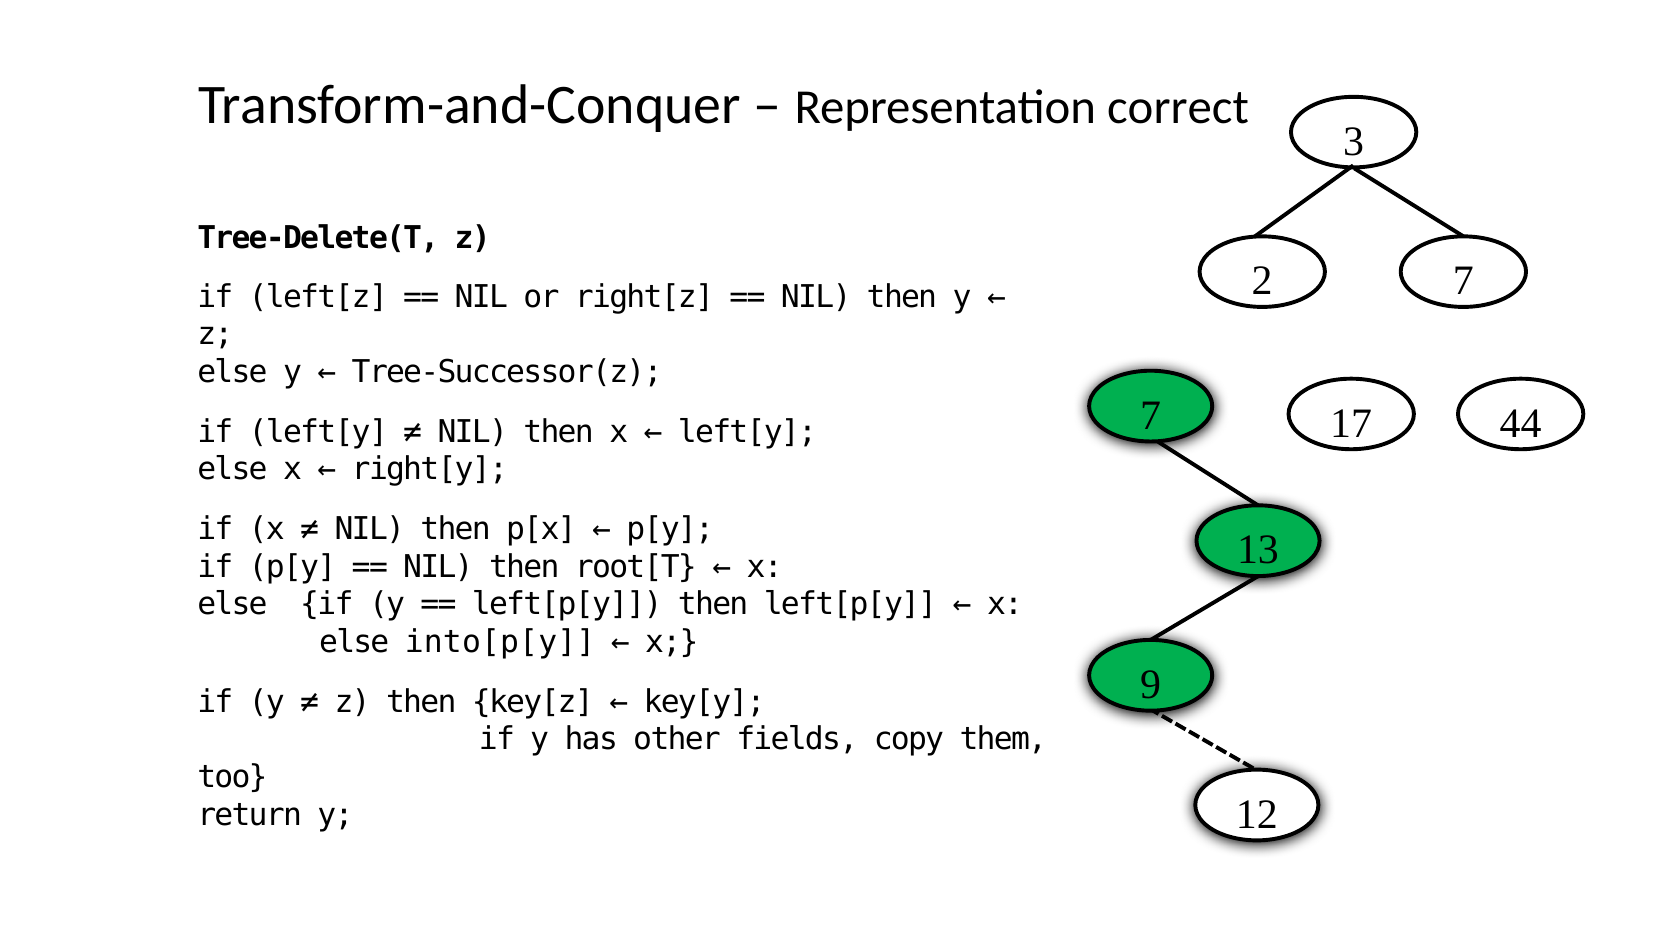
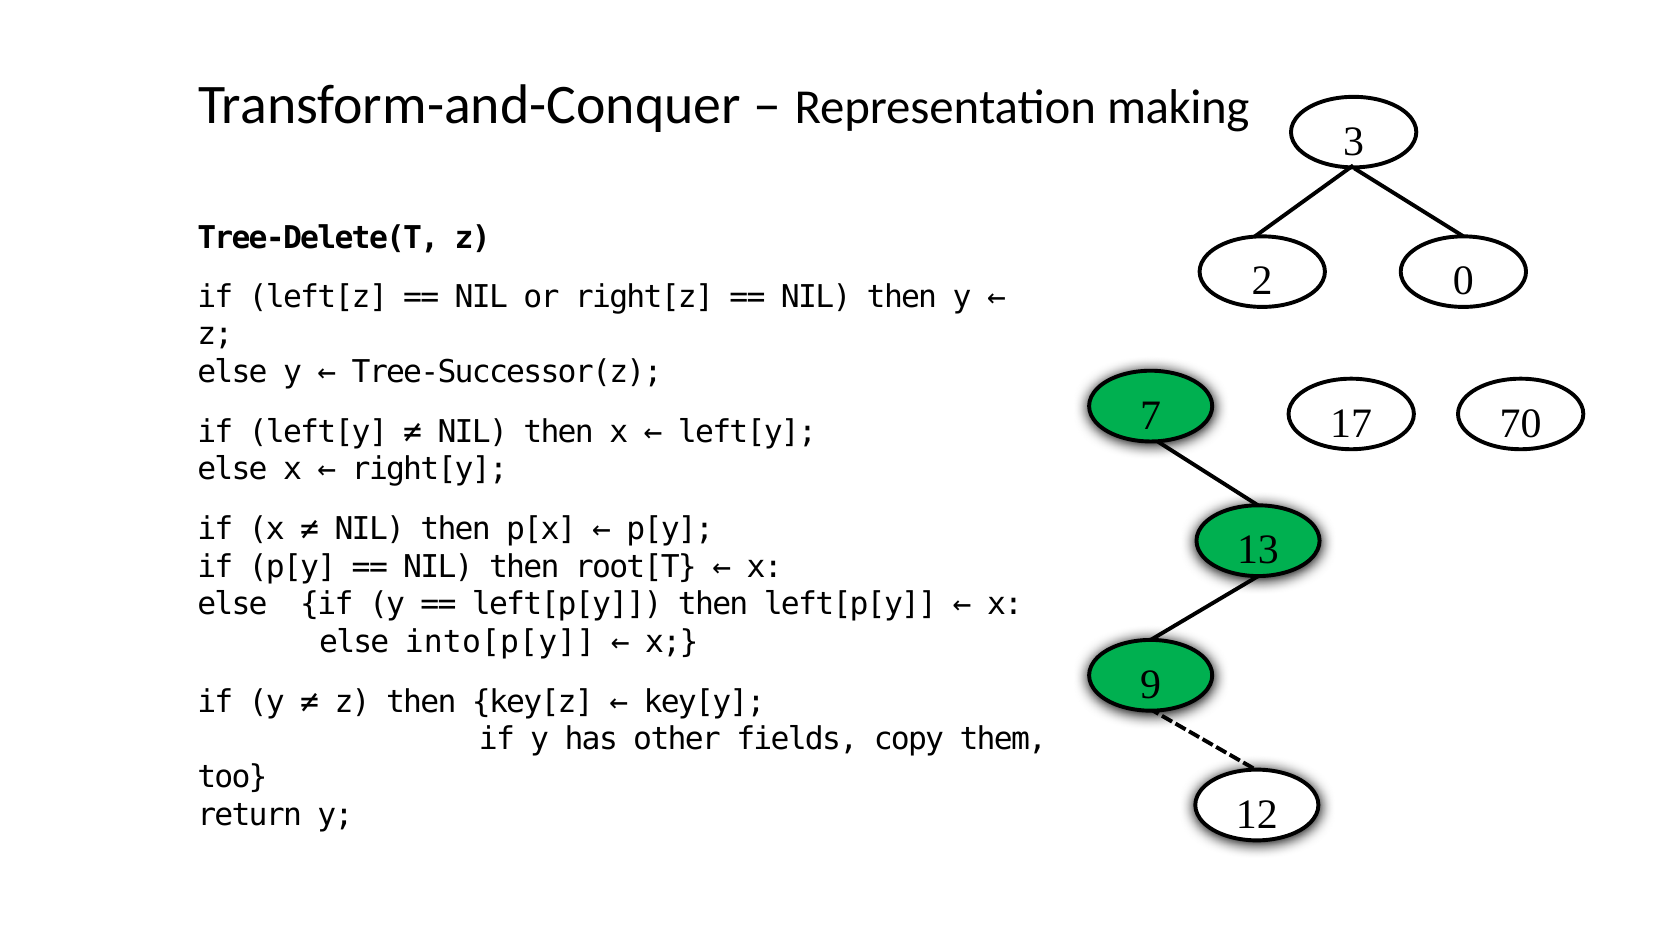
correct: correct -> making (1178, 107)
2 7: 7 -> 0 (1463, 281)
44: 44 -> 70 (1521, 423)
